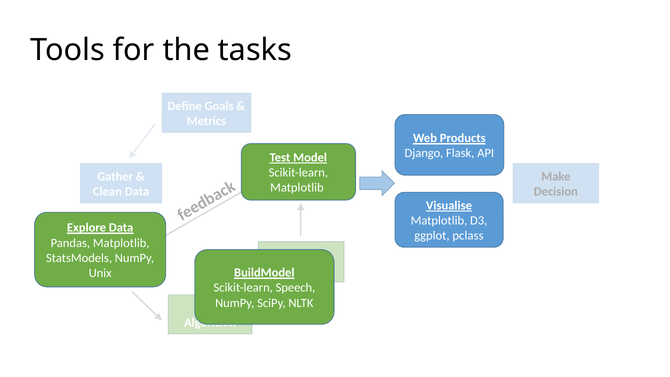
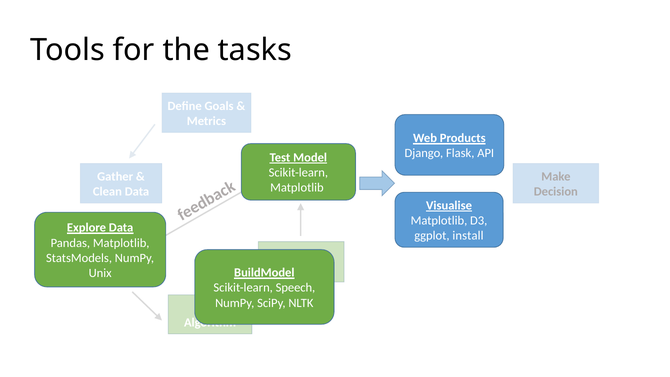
pclass: pclass -> install (468, 236)
